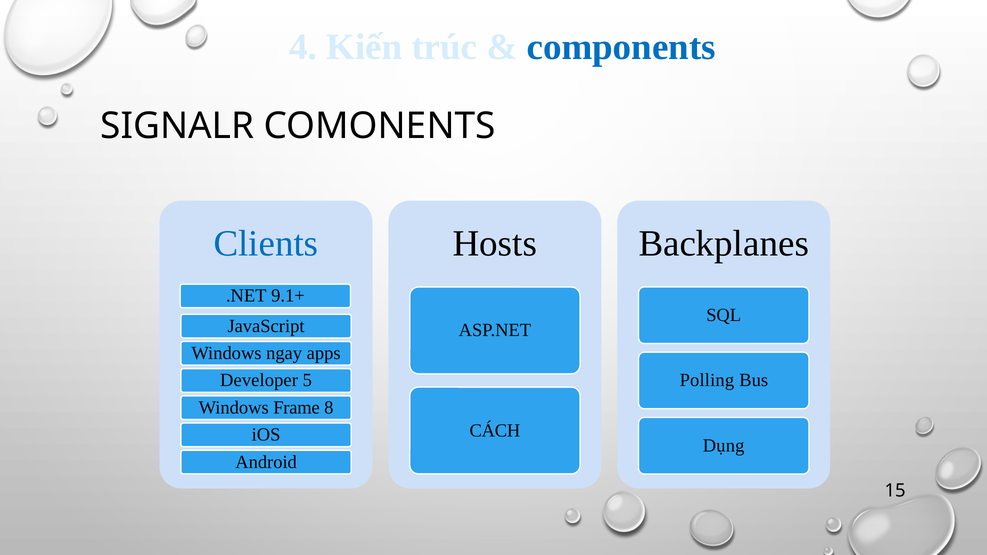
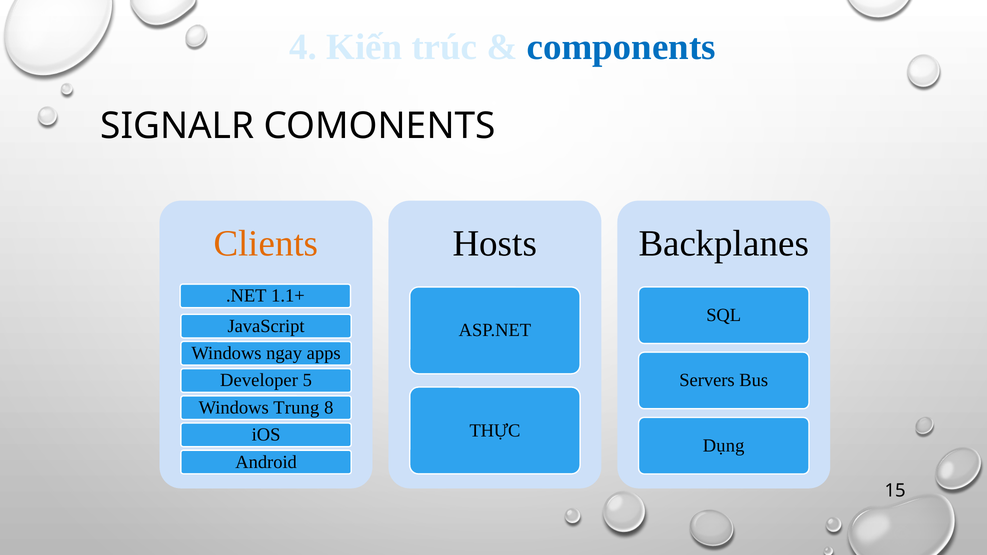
Clients colour: blue -> orange (266, 244)
9.1+: 9.1+ -> 1.1+ (288, 296)
Polling: Polling -> Servers (707, 381)
Frame: Frame -> Trung (296, 408)
CÁCH: CÁCH -> THỰC (495, 431)
